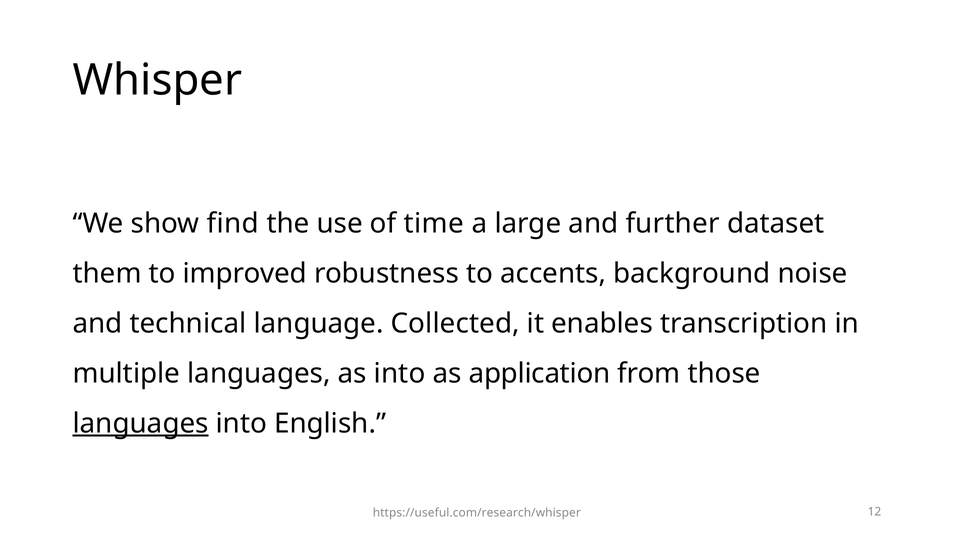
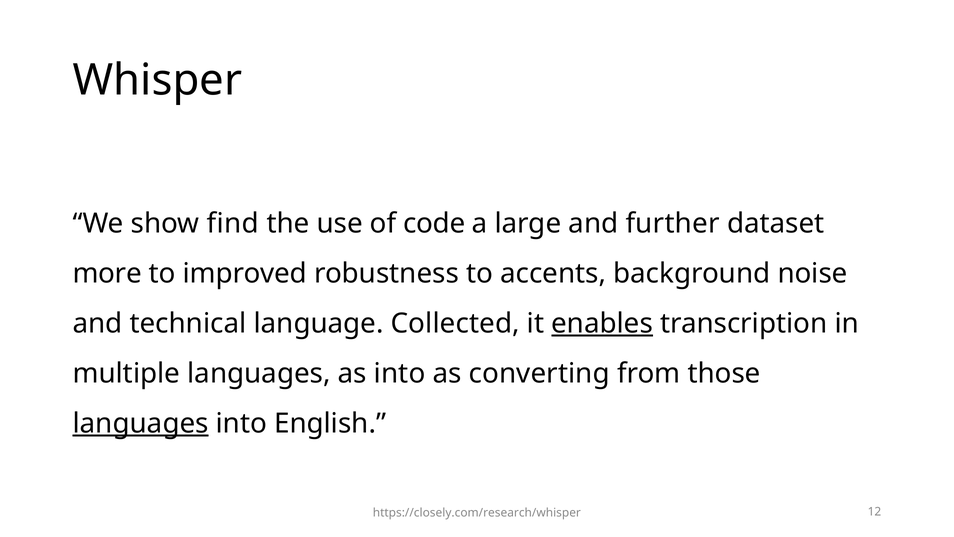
time: time -> code (434, 223)
them: them -> more (107, 273)
enables underline: none -> present (602, 323)
application: application -> converting (539, 373)
https://useful.com/research/whisper: https://useful.com/research/whisper -> https://closely.com/research/whisper (477, 512)
